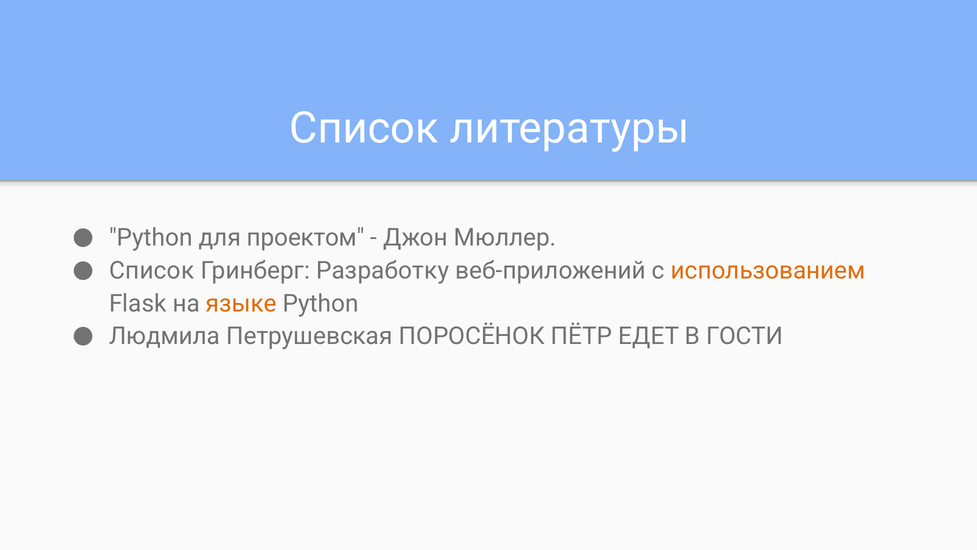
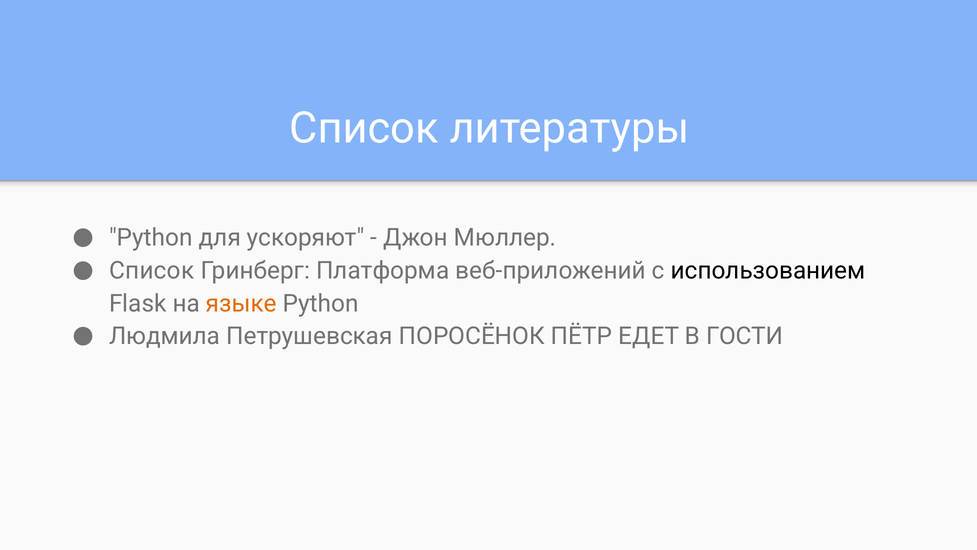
проектом: проектом -> ускоряют (306, 238)
Разработку: Разработку -> Платформа (383, 270)
использованием colour: orange -> black (768, 270)
